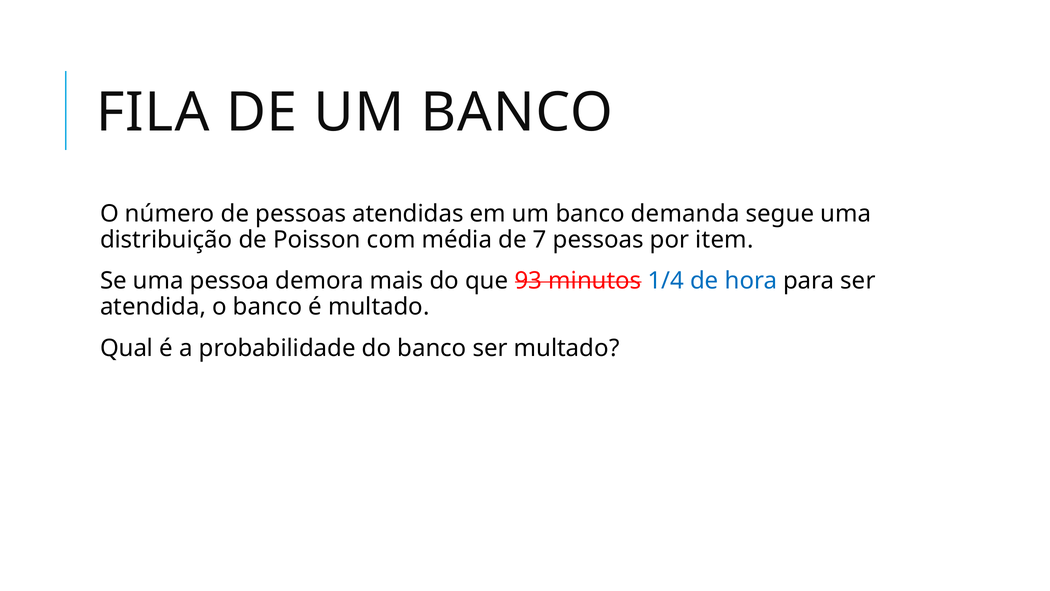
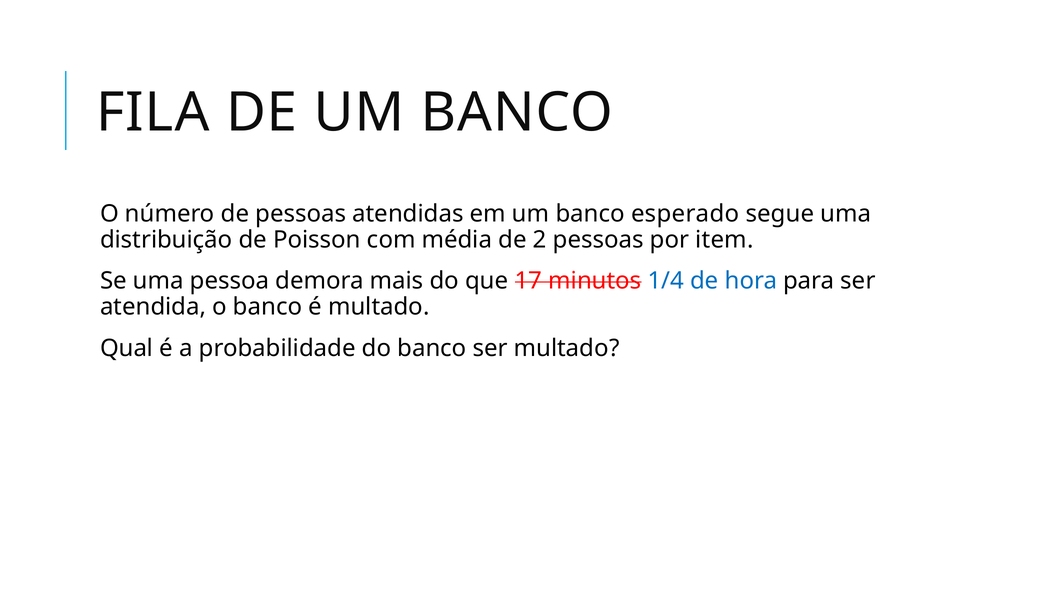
demanda: demanda -> esperado (685, 214)
7: 7 -> 2 (540, 240)
93: 93 -> 17 (528, 281)
